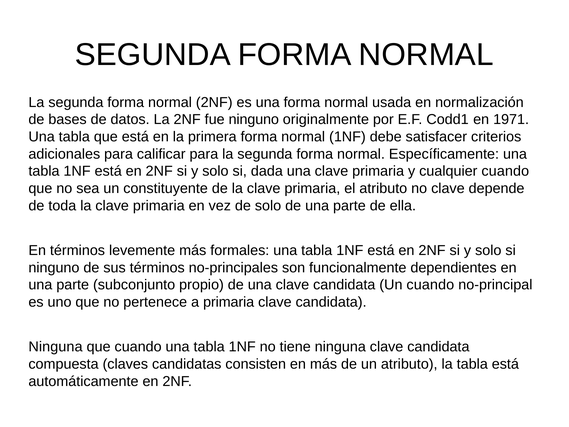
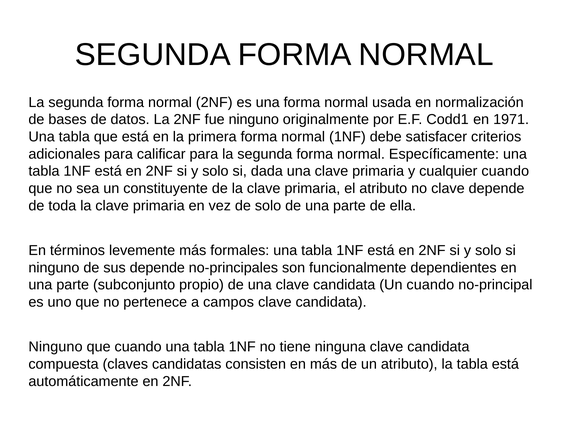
sus términos: términos -> depende (157, 267)
a primaria: primaria -> campos (229, 302)
Ninguna: Ninguna -> Ninguno (56, 347)
